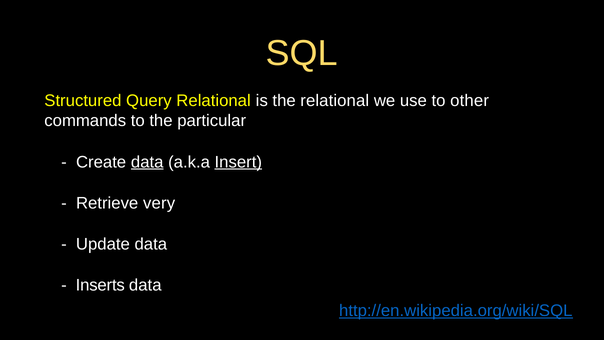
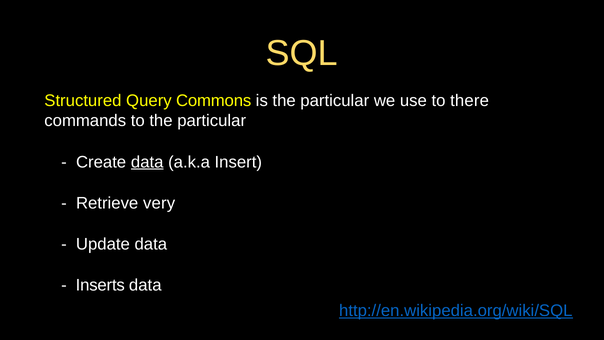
Query Relational: Relational -> Commons (214, 101)
is the relational: relational -> particular (335, 101)
other: other -> there (470, 101)
Insert underline: present -> none (238, 162)
